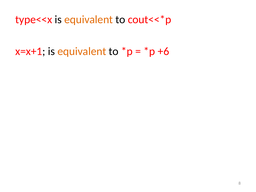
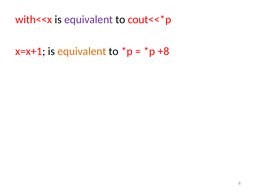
type<<x: type<<x -> with<<x (34, 20)
equivalent colour: orange -> purple (89, 20)
+6: +6 -> +8 (163, 51)
